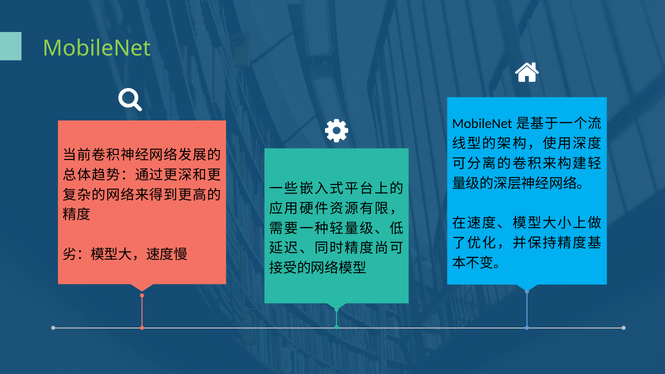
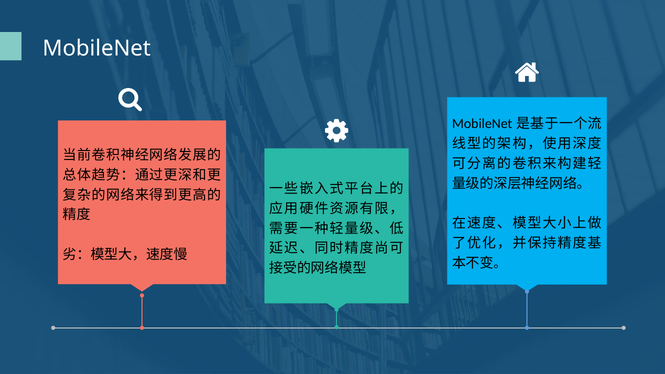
MobileNet colour: light green -> white (97, 48)
